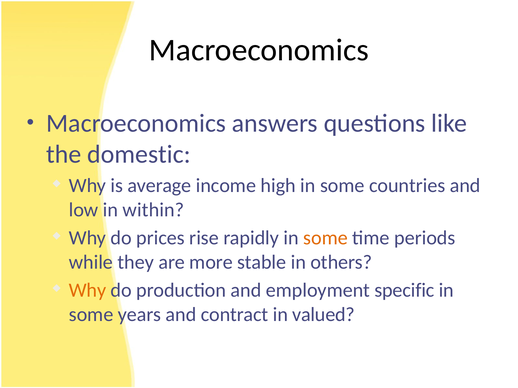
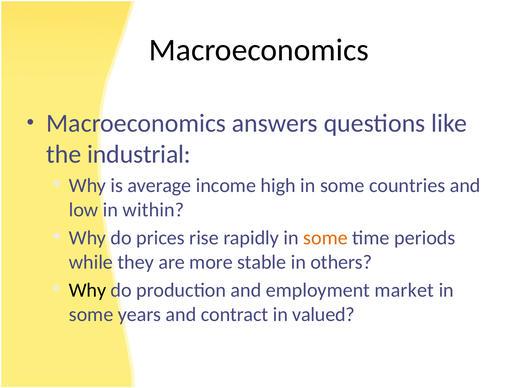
domestic: domestic -> industrial (139, 155)
Why colour: orange -> black (88, 291)
specific: specific -> market (404, 291)
